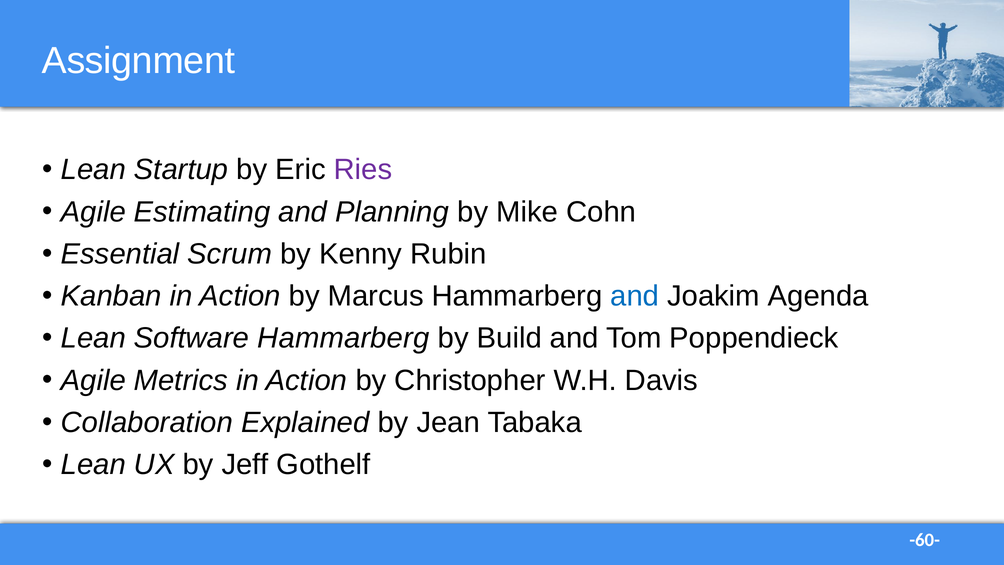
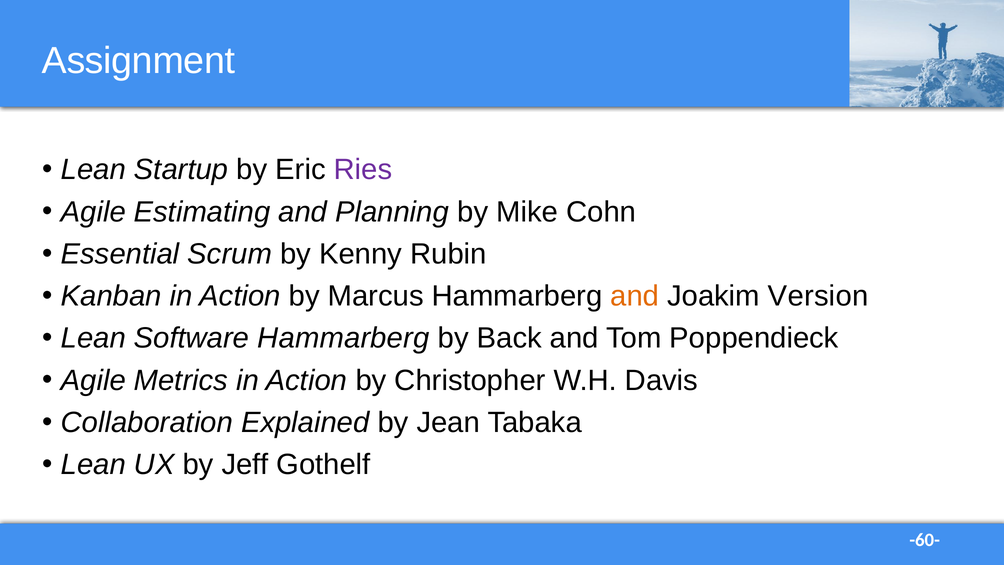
and colour: blue -> orange (635, 296)
Agenda: Agenda -> Version (818, 296)
Build: Build -> Back (509, 338)
